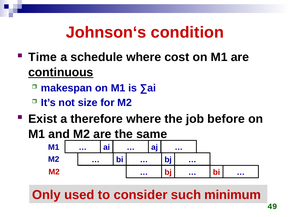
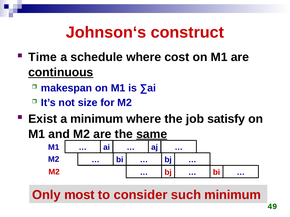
condition: condition -> construct (187, 32)
a therefore: therefore -> minimum (97, 119)
before: before -> satisfy (226, 119)
same underline: none -> present (152, 134)
used: used -> most (79, 195)
